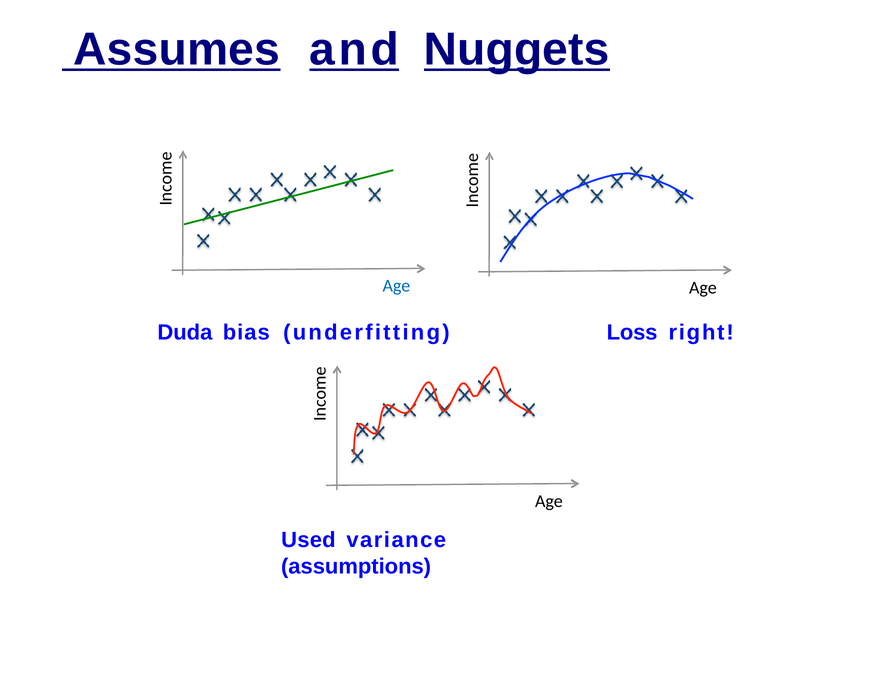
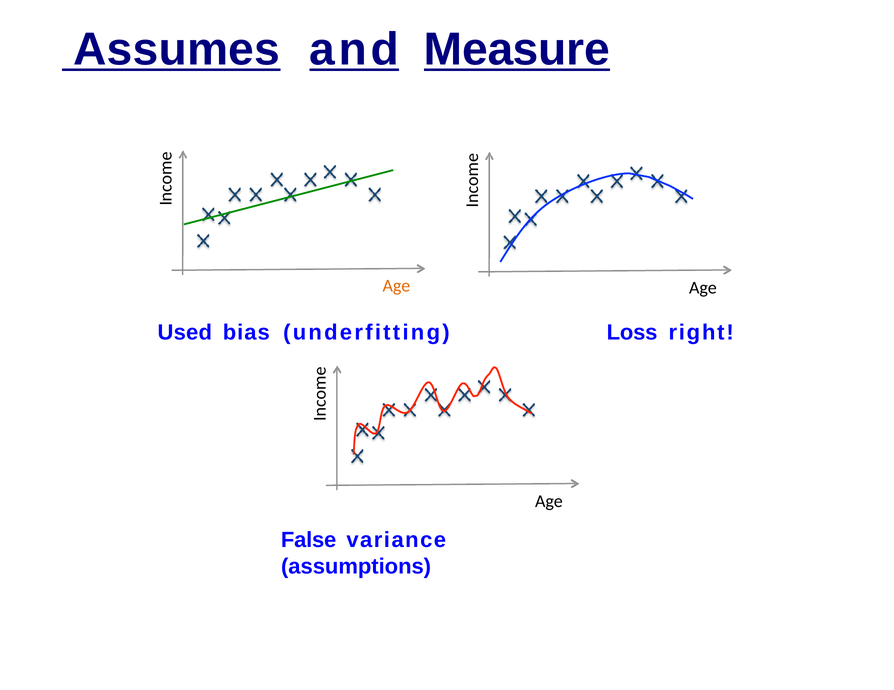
Nuggets: Nuggets -> Measure (517, 50)
Age colour: blue -> orange (396, 286)
Duda: Duda -> Used (185, 333)
Used: Used -> False (309, 541)
